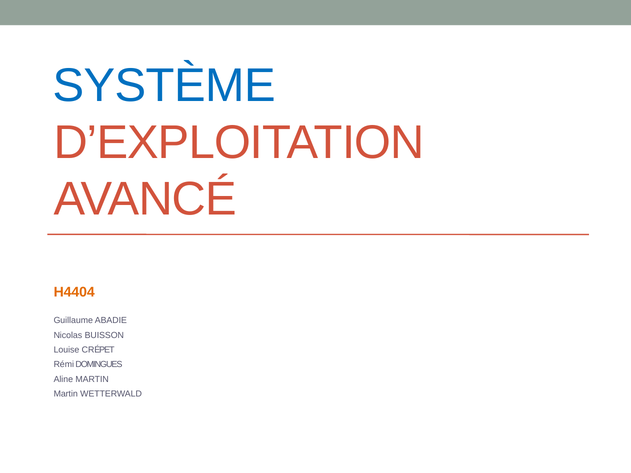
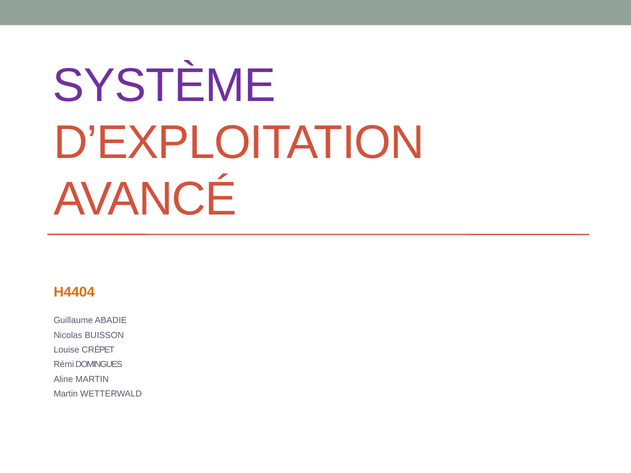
SYSTÈME colour: blue -> purple (164, 86)
